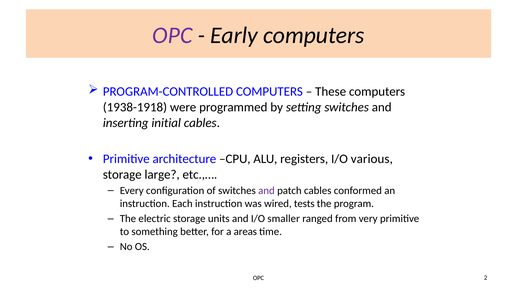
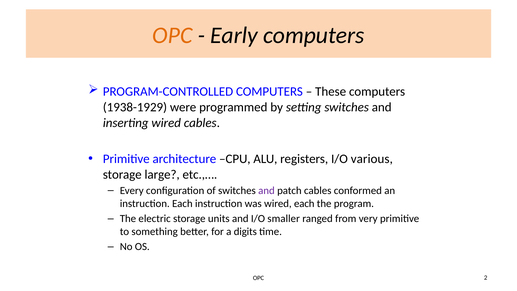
OPC colour: purple -> orange (172, 35)
1938-1918: 1938-1918 -> 1938-1929 (135, 107)
inserting initial: initial -> wired (166, 123)
wired tests: tests -> each (304, 204)
areas: areas -> digits (245, 232)
